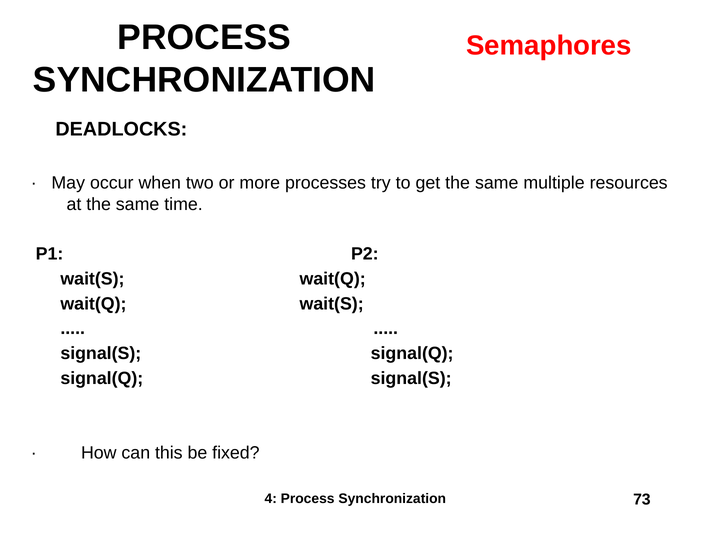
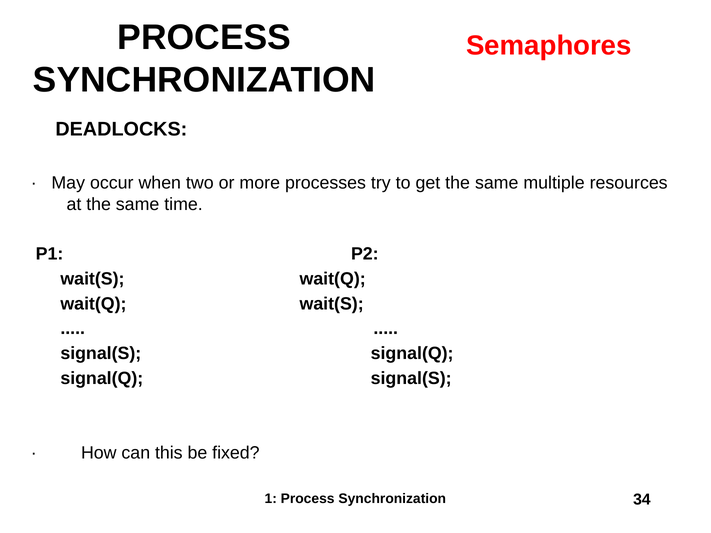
4: 4 -> 1 (271, 499)
73: 73 -> 34 (642, 500)
